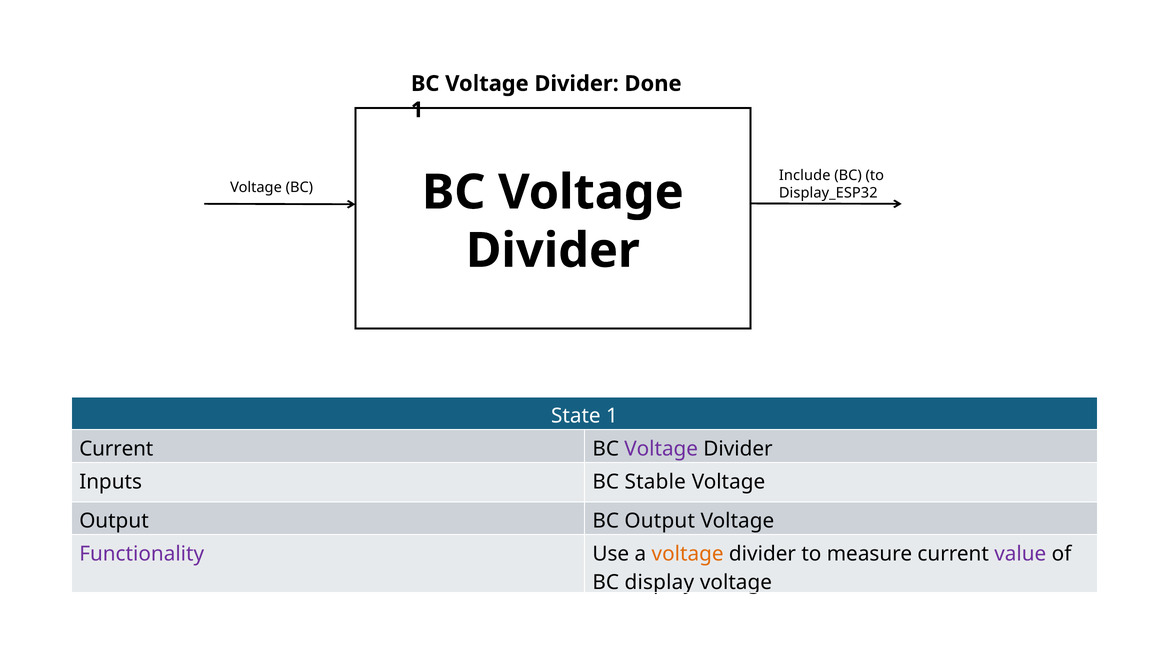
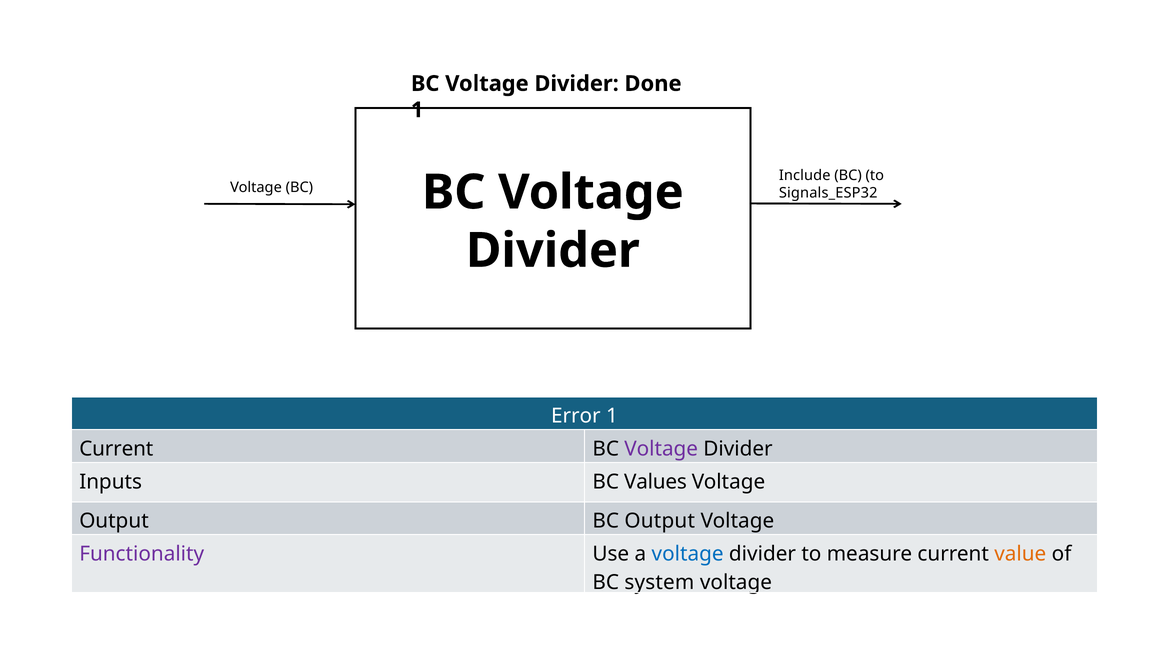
Display_ESP32: Display_ESP32 -> Signals_ESP32 (828, 193)
State: State -> Error (576, 416)
Stable: Stable -> Values (655, 482)
voltage colour: orange -> blue (688, 554)
value colour: purple -> orange (1020, 554)
display: display -> system (659, 583)
